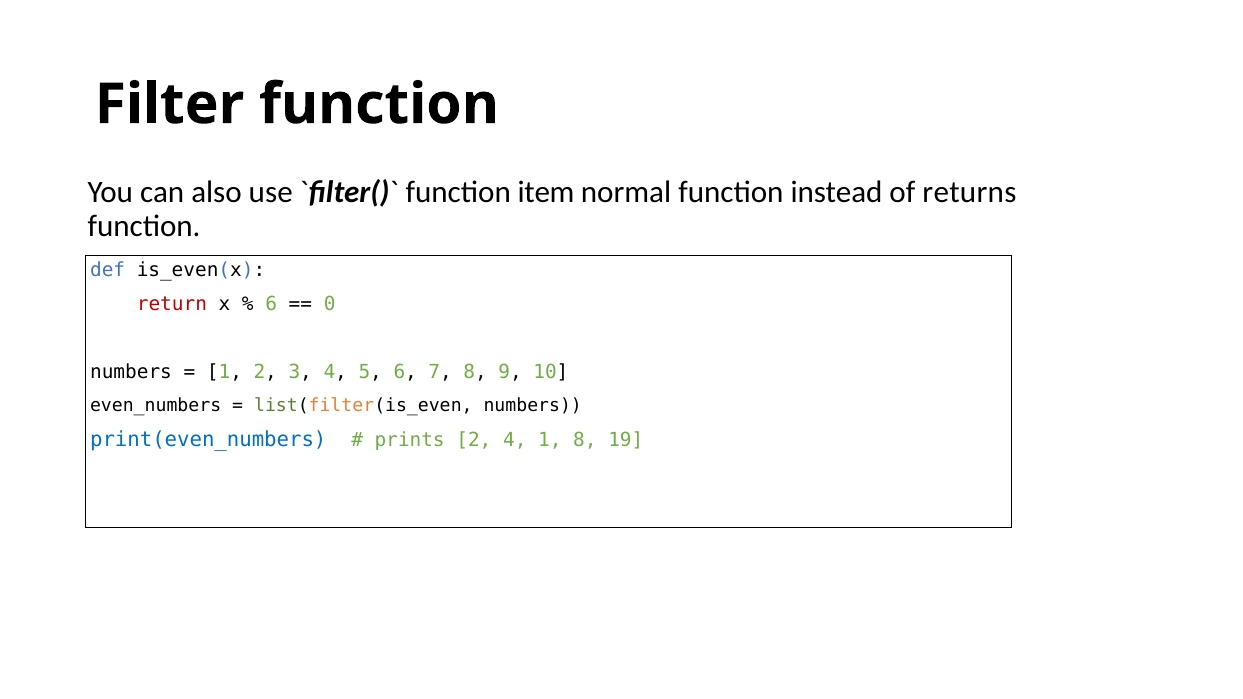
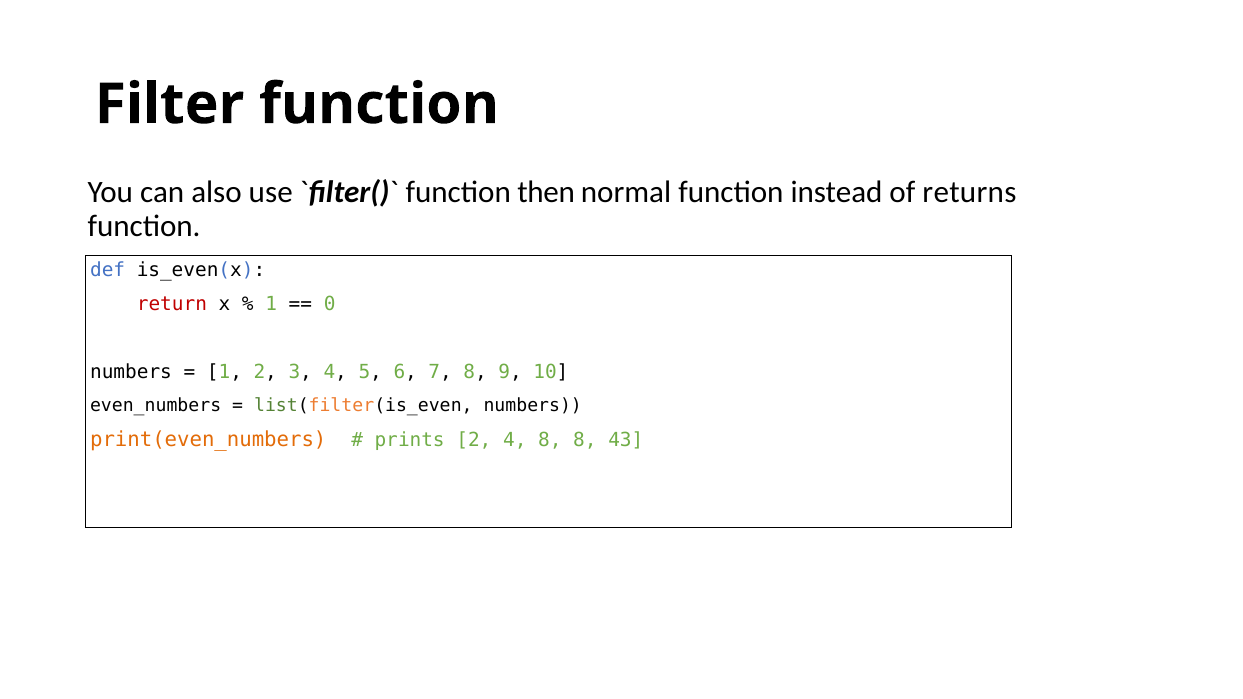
item: item -> then (546, 193)
6: 6 -> 1 (271, 304)
print(even_numbers colour: blue -> orange (208, 440)
4 1: 1 -> 8 (550, 440)
19: 19 -> 43 (626, 440)
